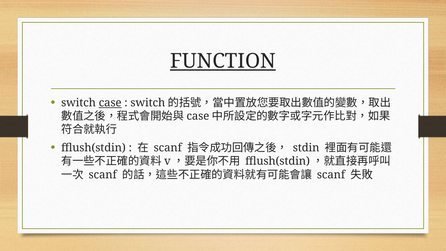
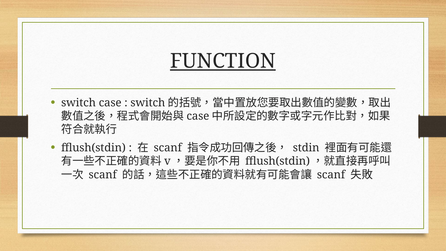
case underline: present -> none (110, 103)
